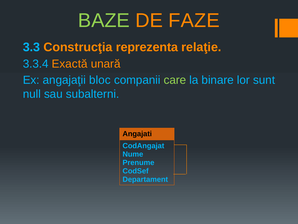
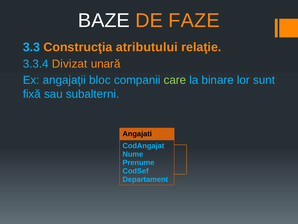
BAZE colour: light green -> white (104, 20)
reprezenta: reprezenta -> atributului (147, 47)
Exactă: Exactă -> Divizat (70, 64)
null: null -> fixă (32, 94)
